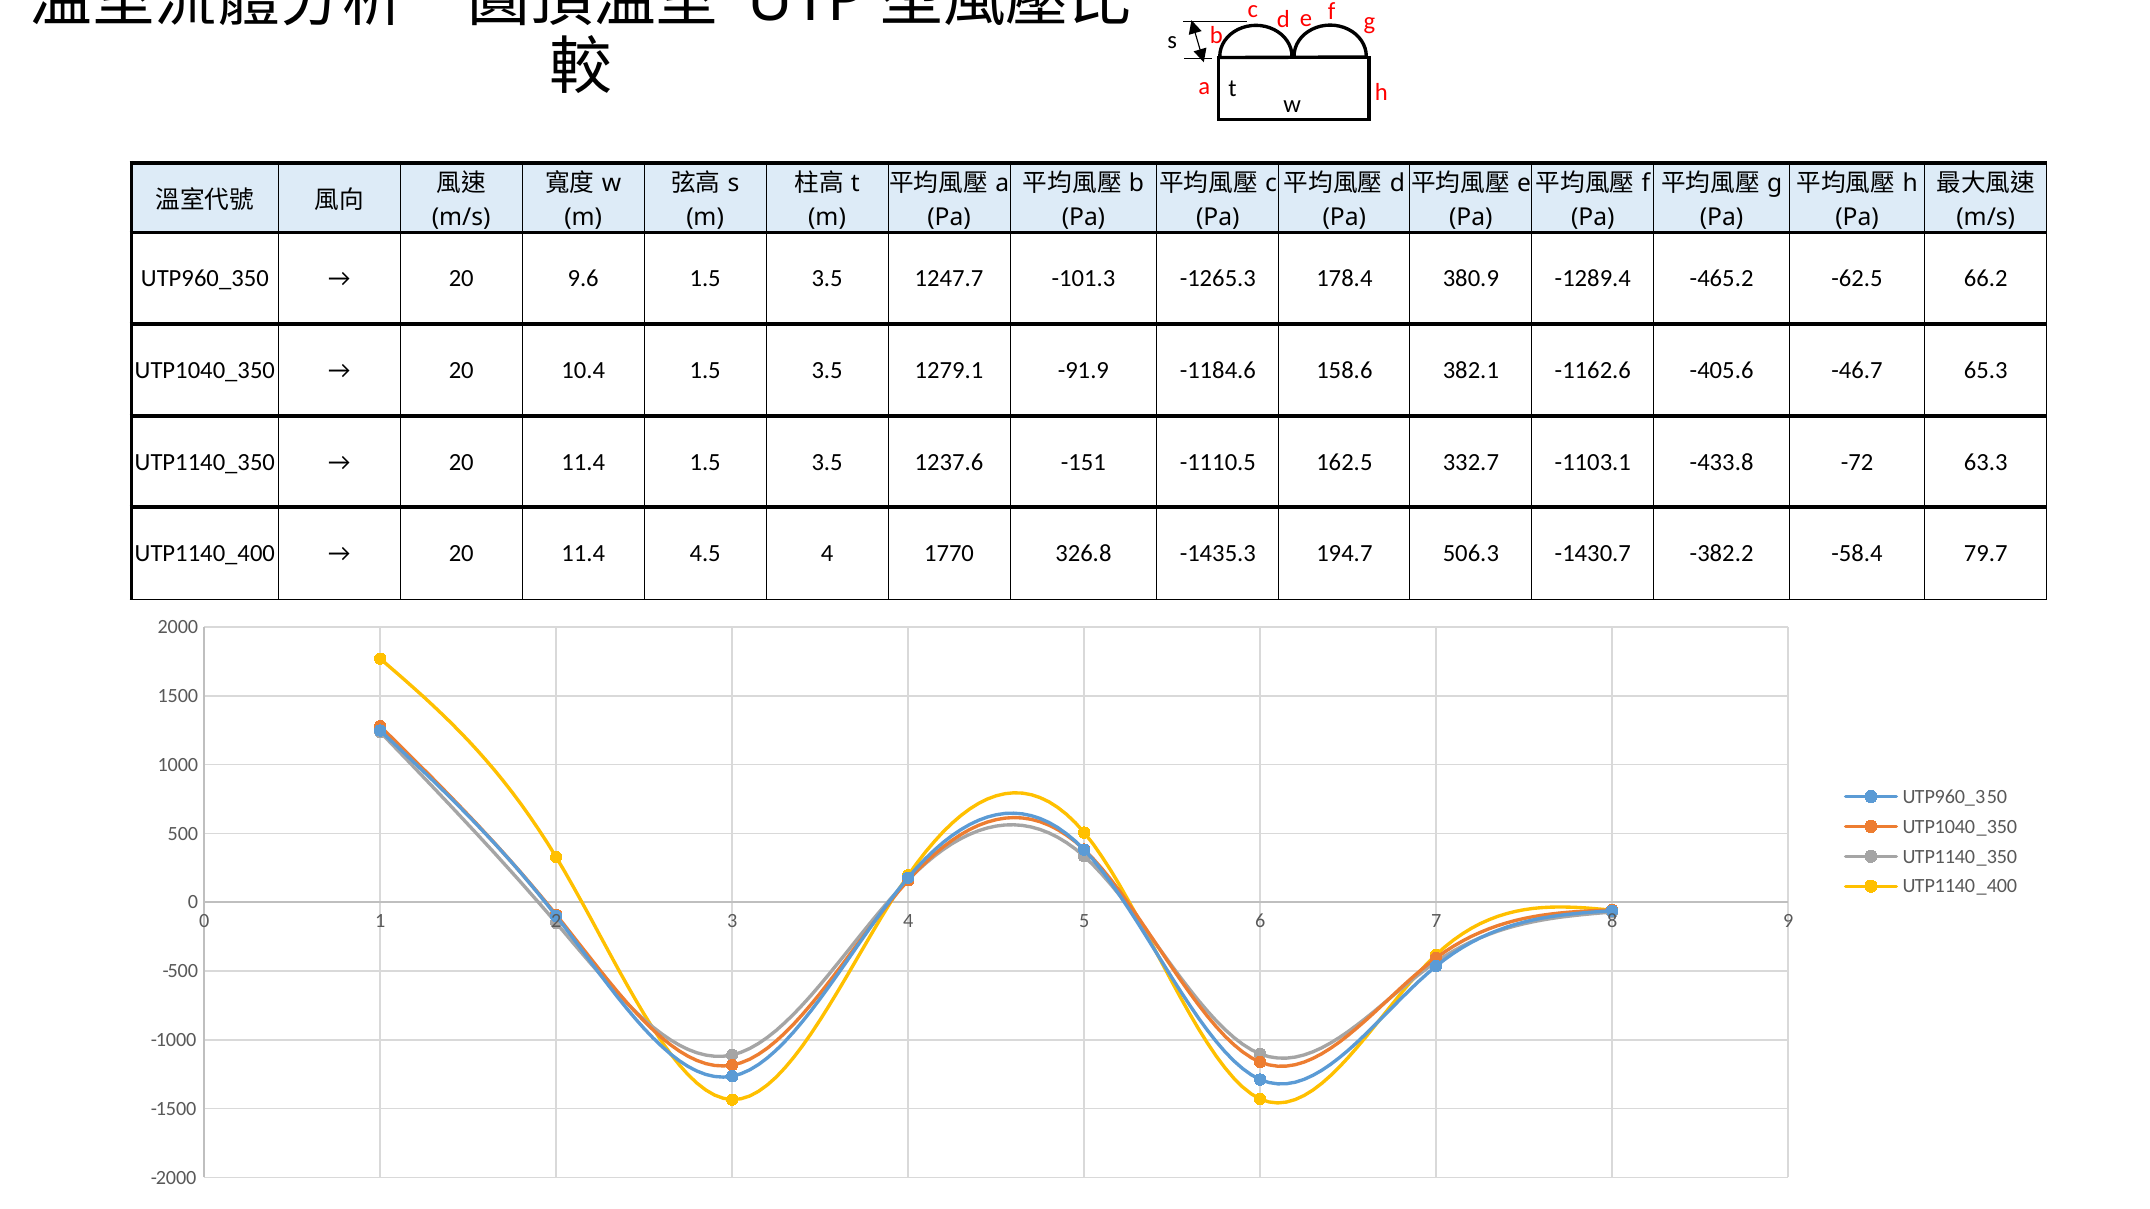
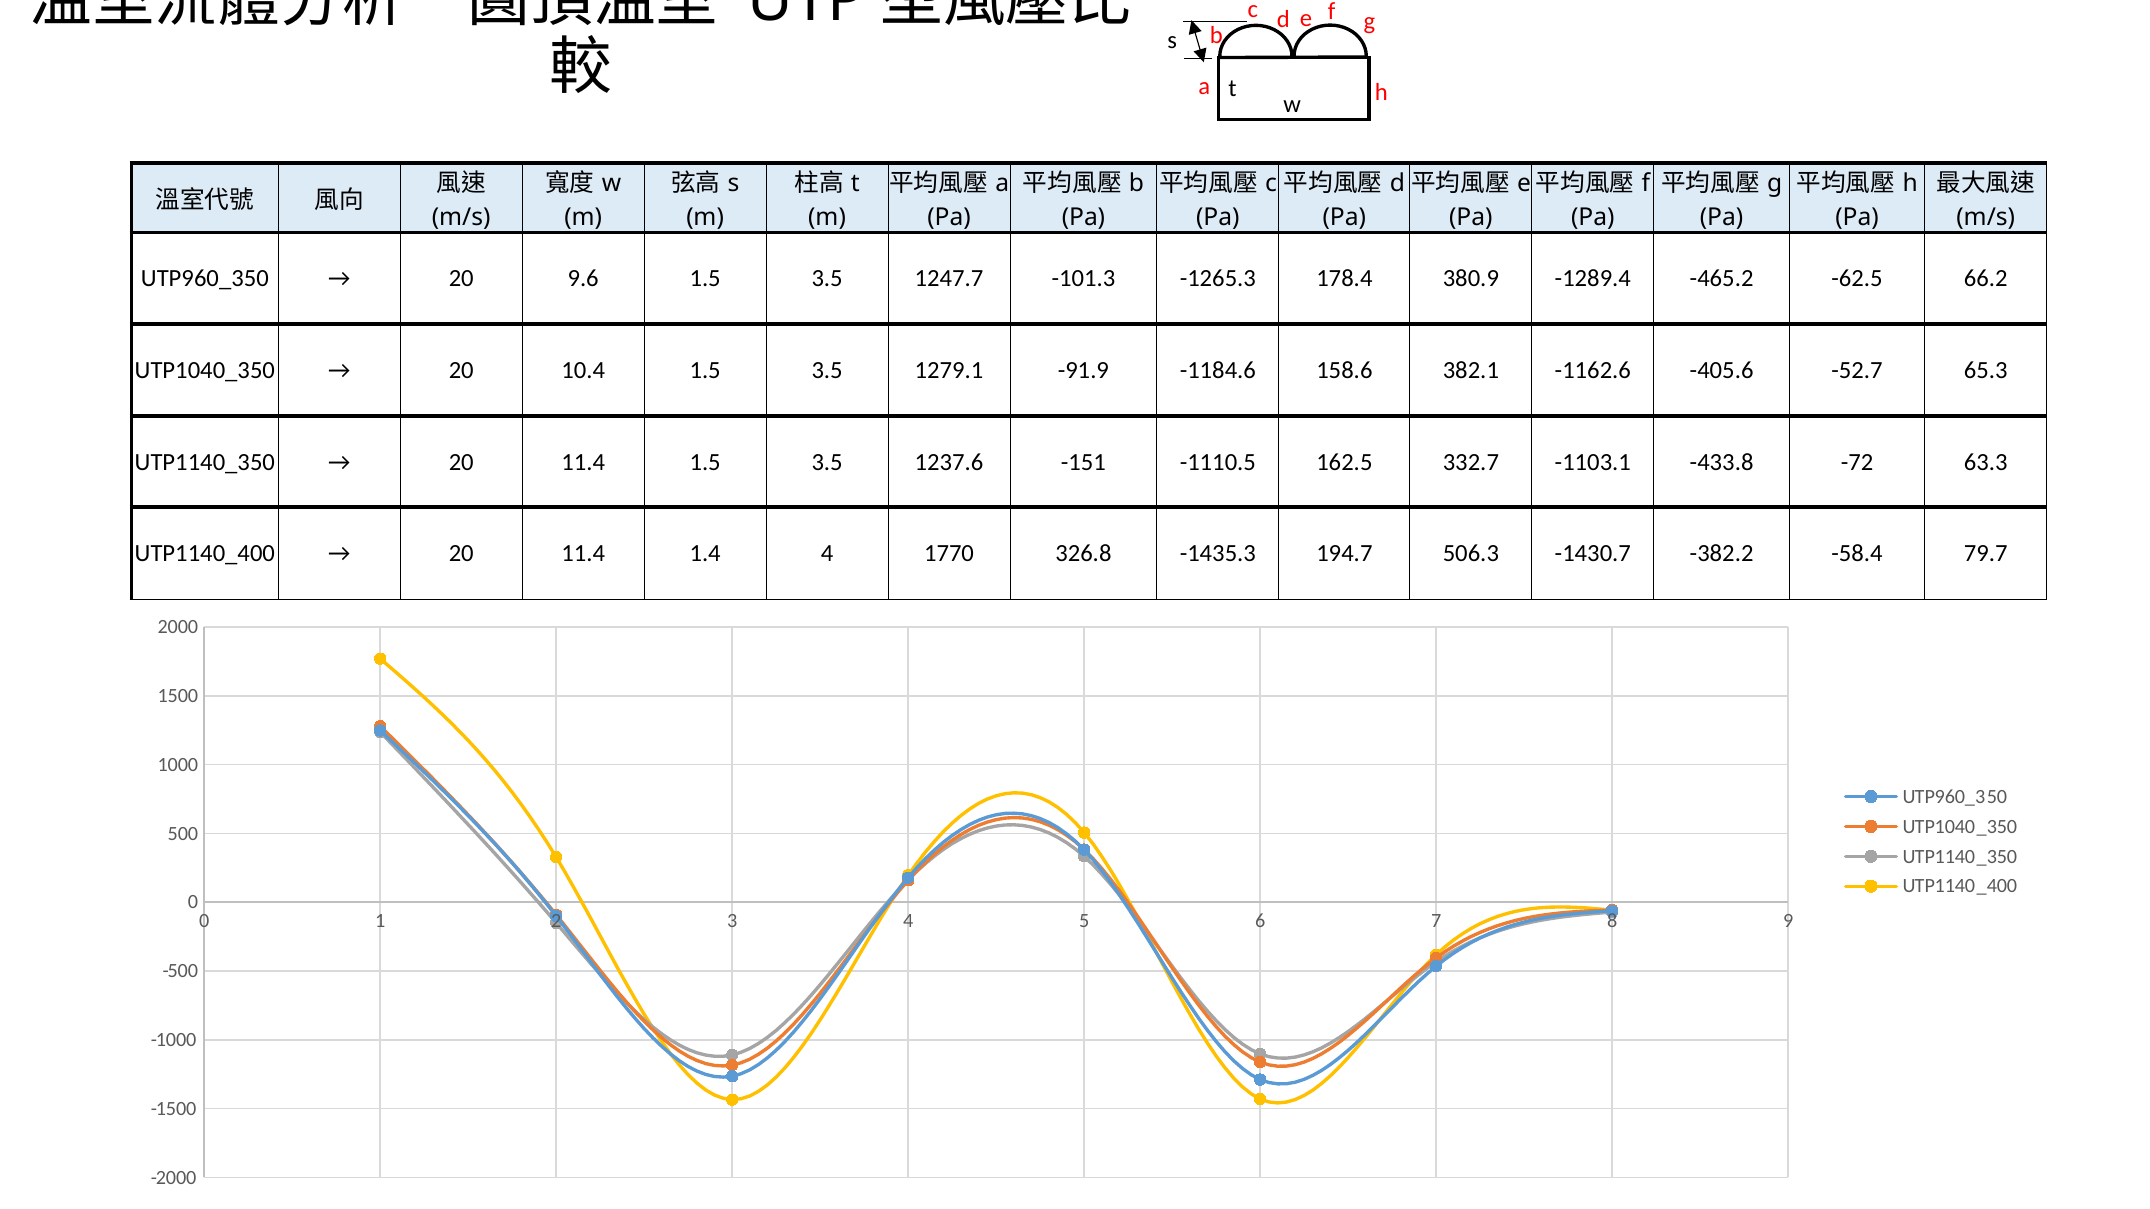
-46.7: -46.7 -> -52.7 (1857, 370)
4.5: 4.5 -> 1.4 (705, 554)
